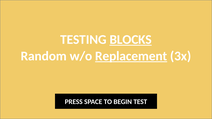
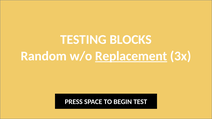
BLOCKS underline: present -> none (131, 40)
